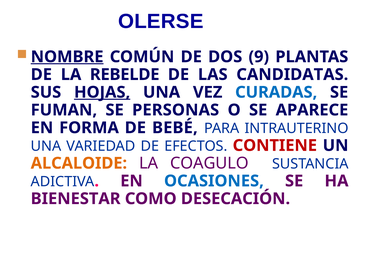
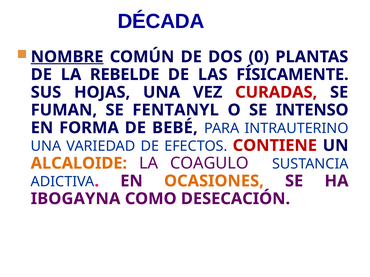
OLERSE: OLERSE -> DÉCADA (161, 21)
9: 9 -> 0 (259, 57)
CANDIDATAS: CANDIDATAS -> FÍSICAMENTE (292, 75)
HOJAS underline: present -> none (102, 92)
CURADAS colour: blue -> red (276, 92)
PERSONAS: PERSONAS -> FENTANYL (176, 110)
APARECE: APARECE -> INTENSO (312, 110)
OCASIONES colour: blue -> orange (214, 181)
BIENESTAR: BIENESTAR -> IBOGAYNA (76, 199)
